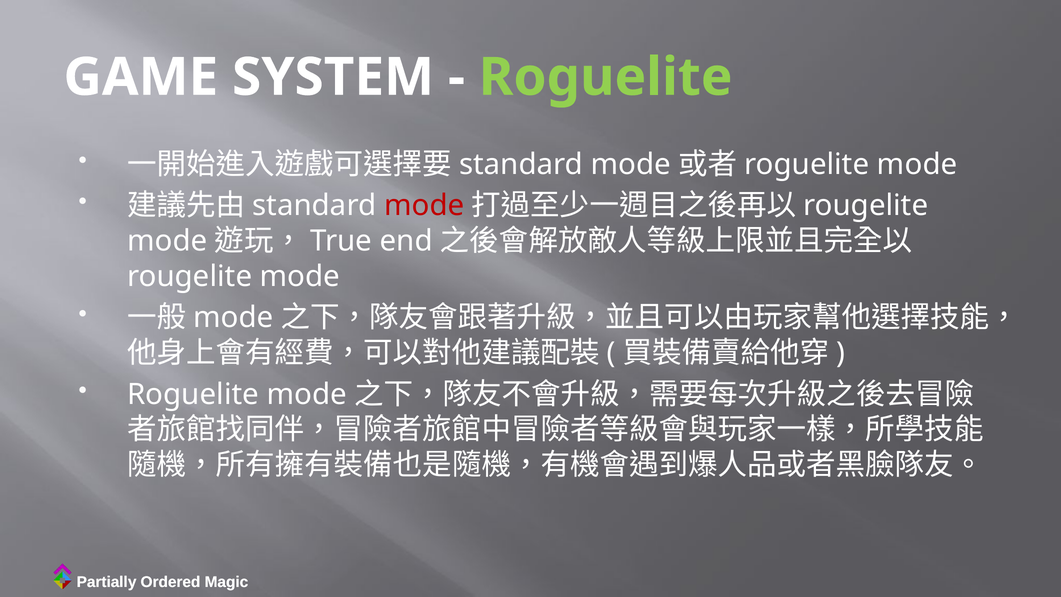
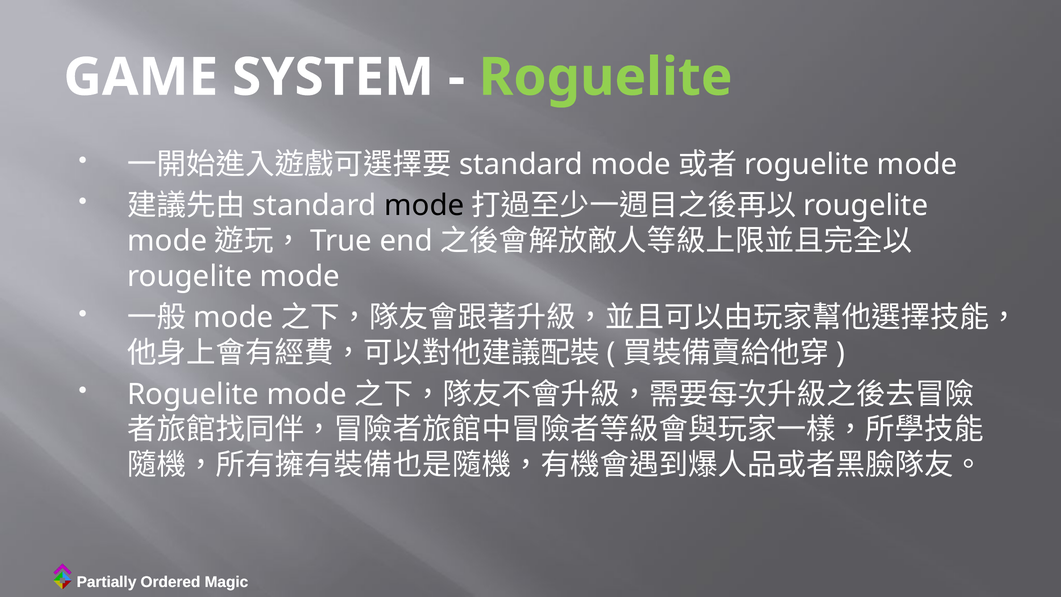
mode colour: red -> black (424, 206)
